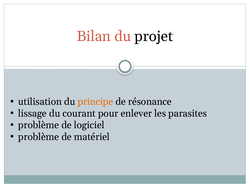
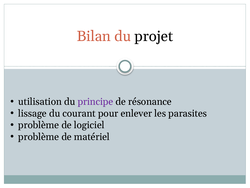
principe colour: orange -> purple (95, 101)
